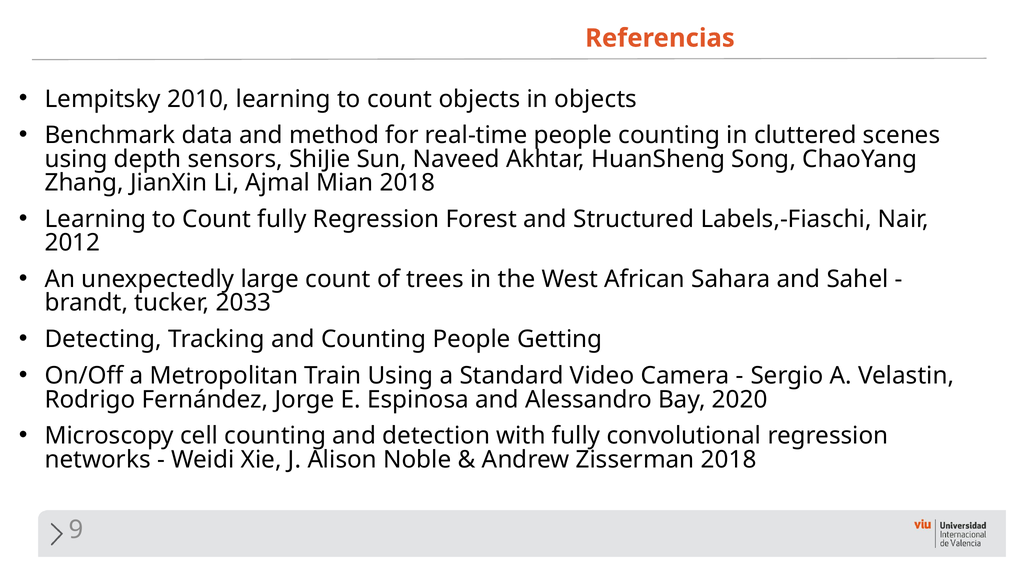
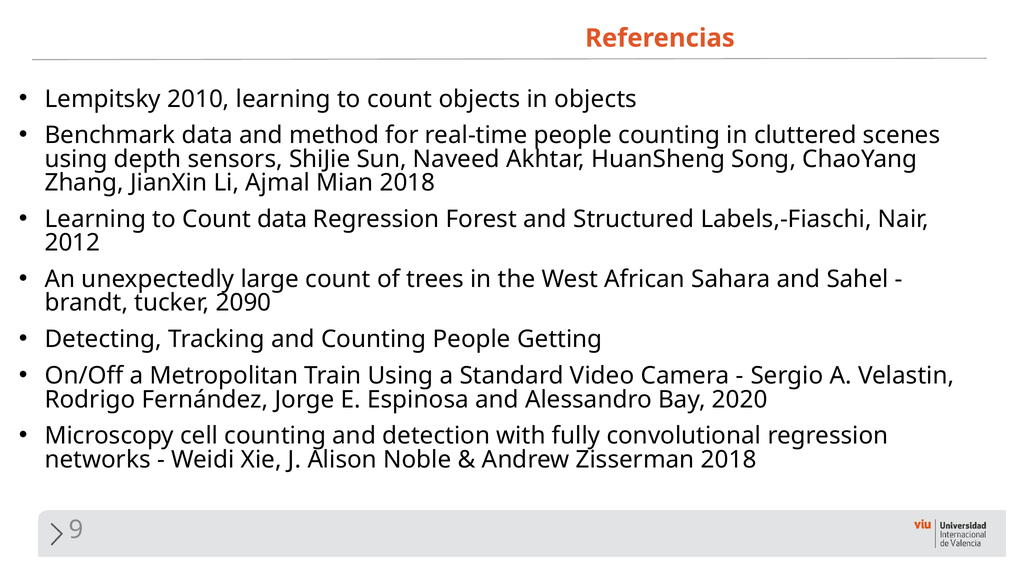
Count fully: fully -> data (282, 219)
2033: 2033 -> 2090 (244, 303)
